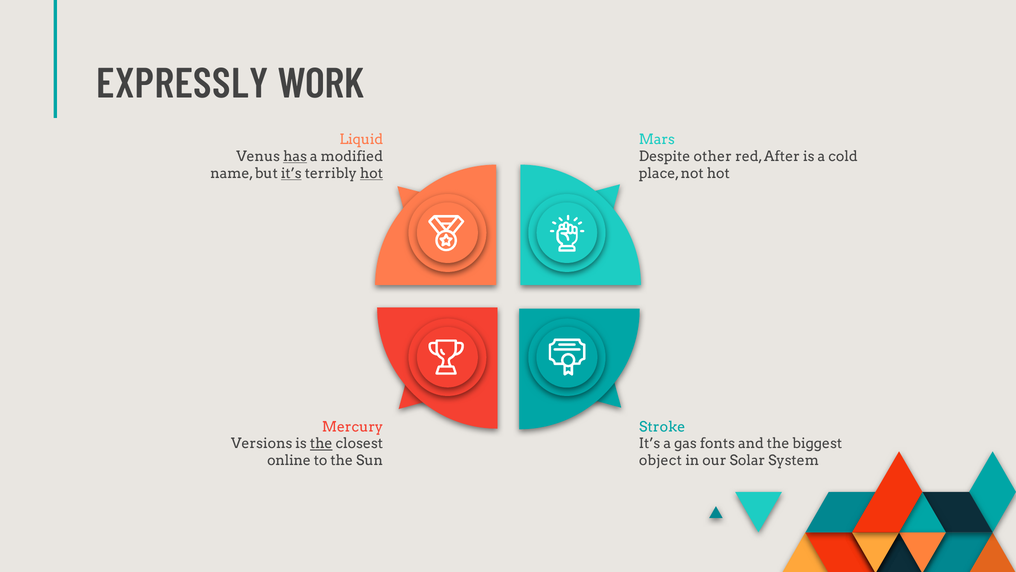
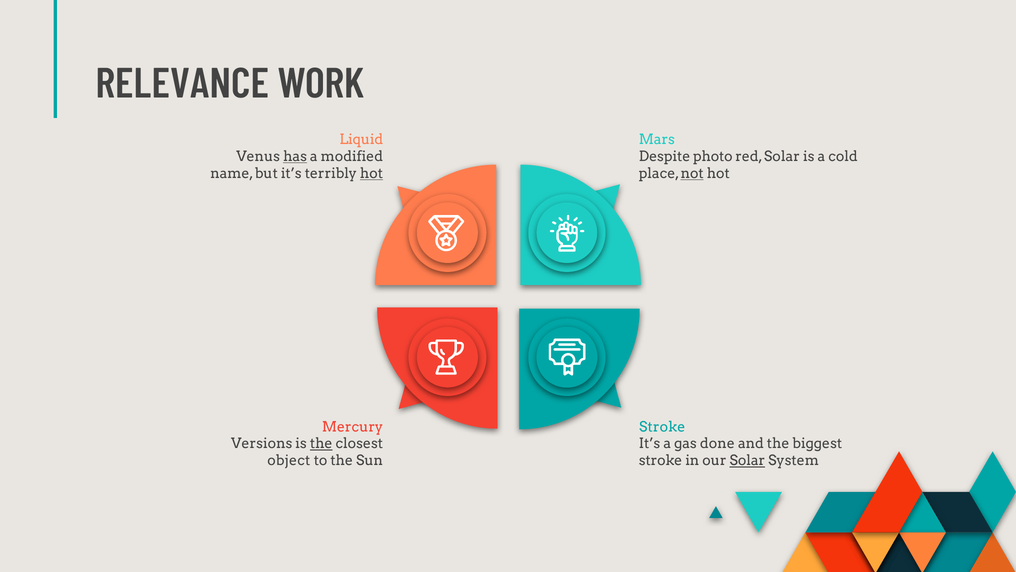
EXPRESSLY: EXPRESSLY -> RELEVANCE (182, 84)
other: other -> photo (713, 157)
red After: After -> Solar (782, 157)
it’s underline: present -> none (291, 173)
not underline: none -> present (692, 173)
fonts: fonts -> done (717, 443)
online: online -> object (289, 460)
object: object -> stroke (661, 460)
Solar underline: none -> present (747, 460)
